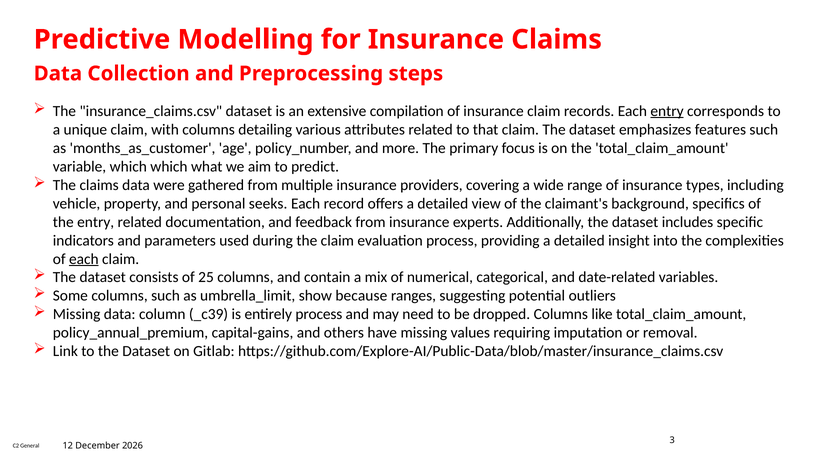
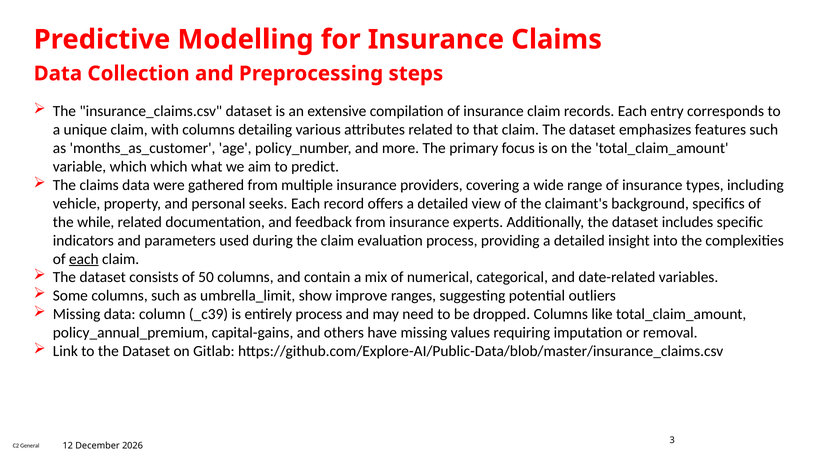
entry underline: present -> none (667, 111)
the entry: entry -> while (96, 222)
25: 25 -> 50 (206, 277)
because: because -> improve (361, 296)
